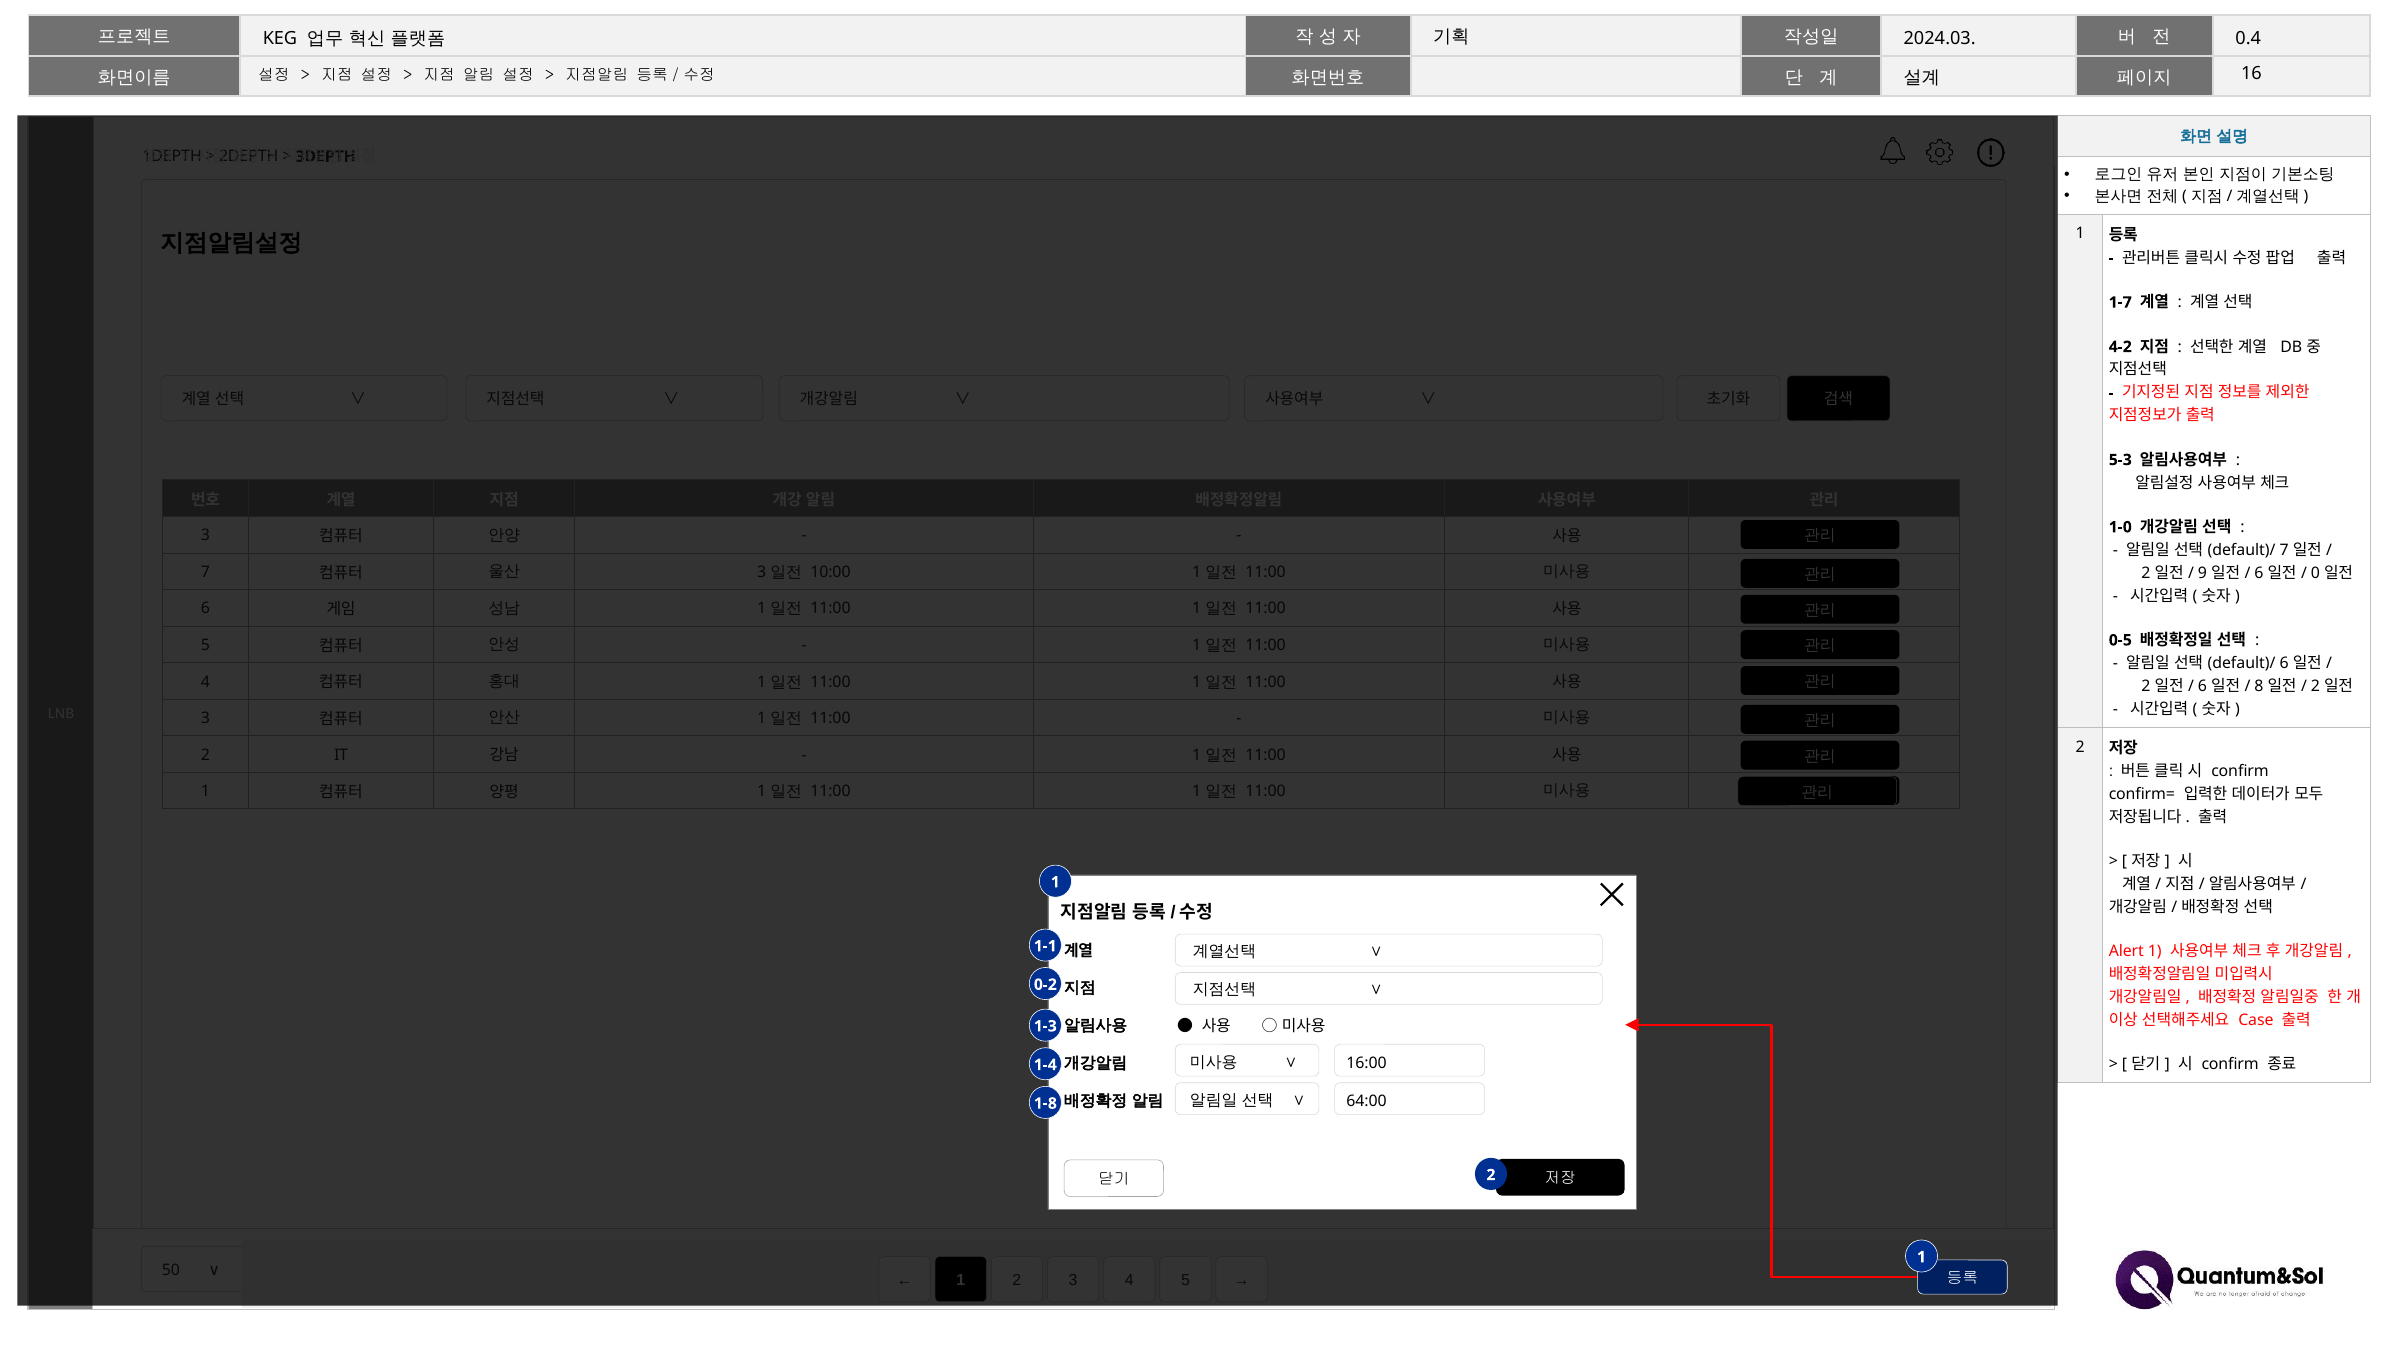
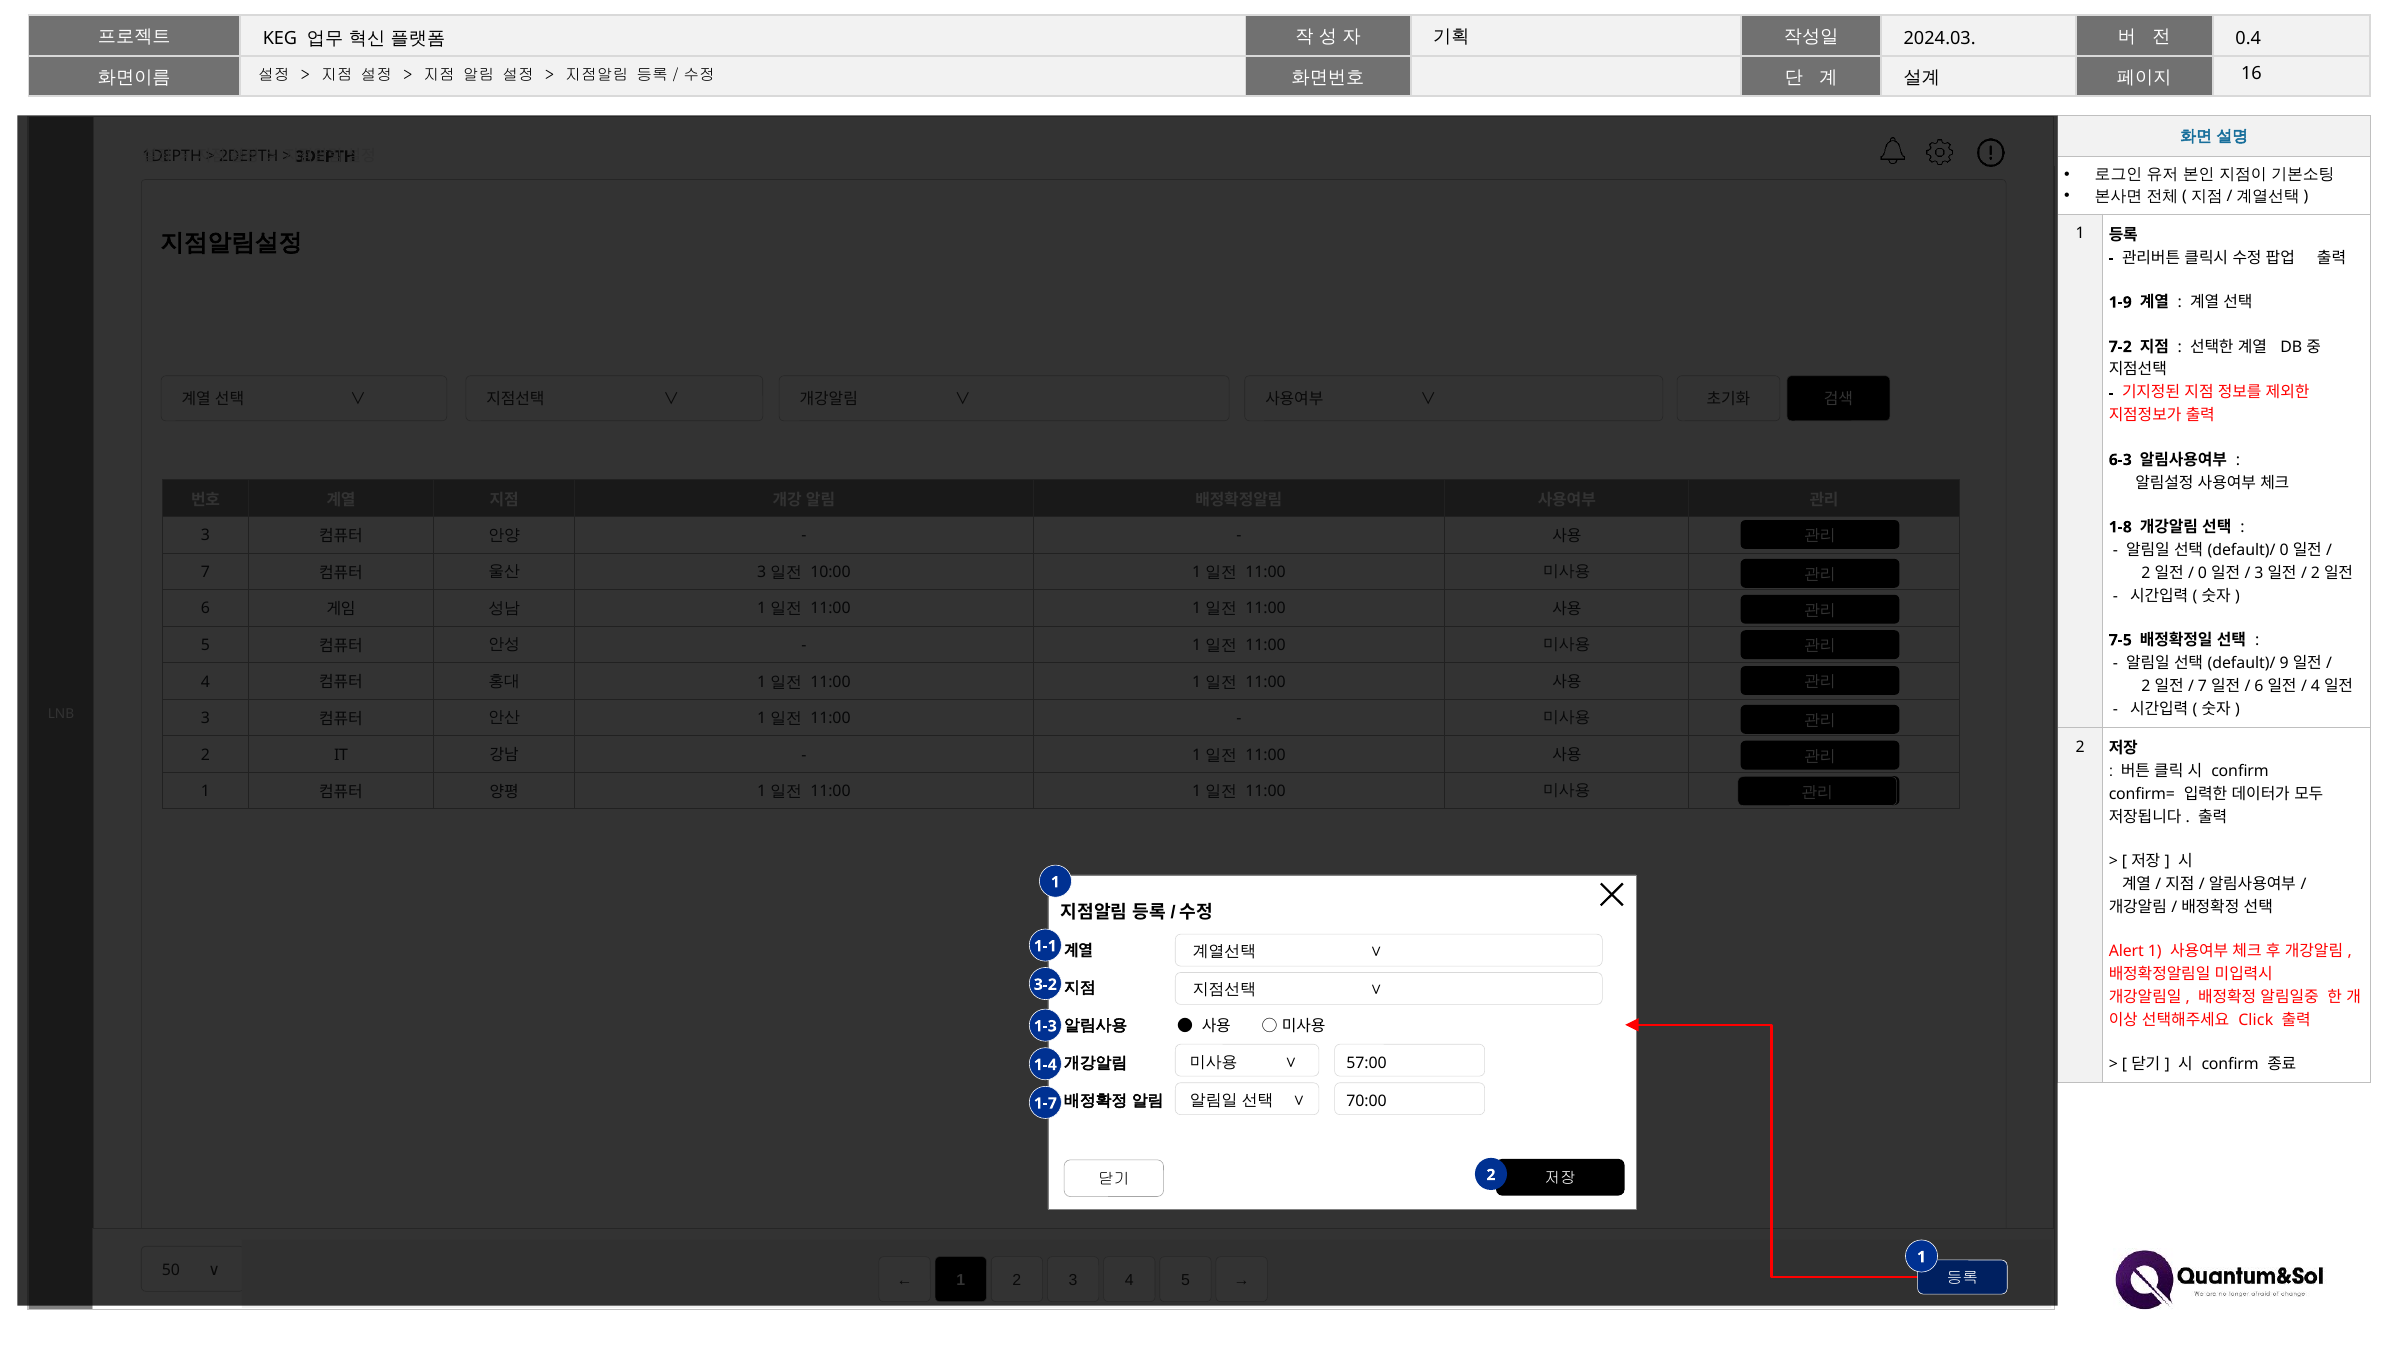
1-7: 1-7 -> 1-9 (2120, 302)
4-2: 4-2 -> 7-2 (2120, 347)
5-3: 5-3 -> 6-3 (2120, 460)
1-0: 1-0 -> 1-8 (2120, 527)
7: 7 -> 0 (2284, 550)
9: 9 -> 0 (2202, 573)
6: 6 -> 3 (2259, 573)
0: 0 -> 2 (2315, 573)
0-5: 0-5 -> 7-5 (2120, 640)
6: 6 -> 9 (2284, 663)
6: 6 -> 7 (2202, 686)
8: 8 -> 6 (2259, 686)
2: 2 -> 4 (2315, 686)
0-2: 0-2 -> 3-2 (1045, 984)
Case: Case -> Click (2256, 1020)
16:00: 16:00 -> 57:00 (1367, 1063)
64:00: 64:00 -> 70:00 (1367, 1101)
1-8: 1-8 -> 1-7 (1045, 1103)
